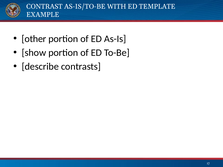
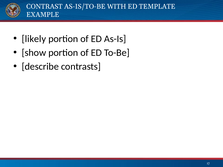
other: other -> likely (34, 39)
